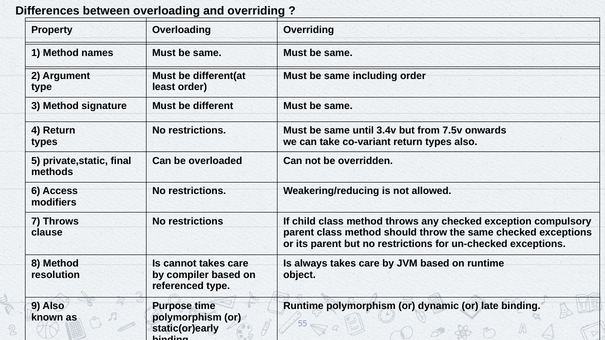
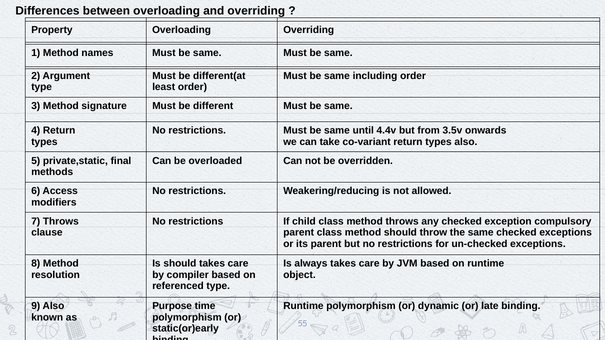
3.4v: 3.4v -> 4.4v (386, 131)
7.5v: 7.5v -> 3.5v (452, 131)
Is cannot: cannot -> should (180, 264)
